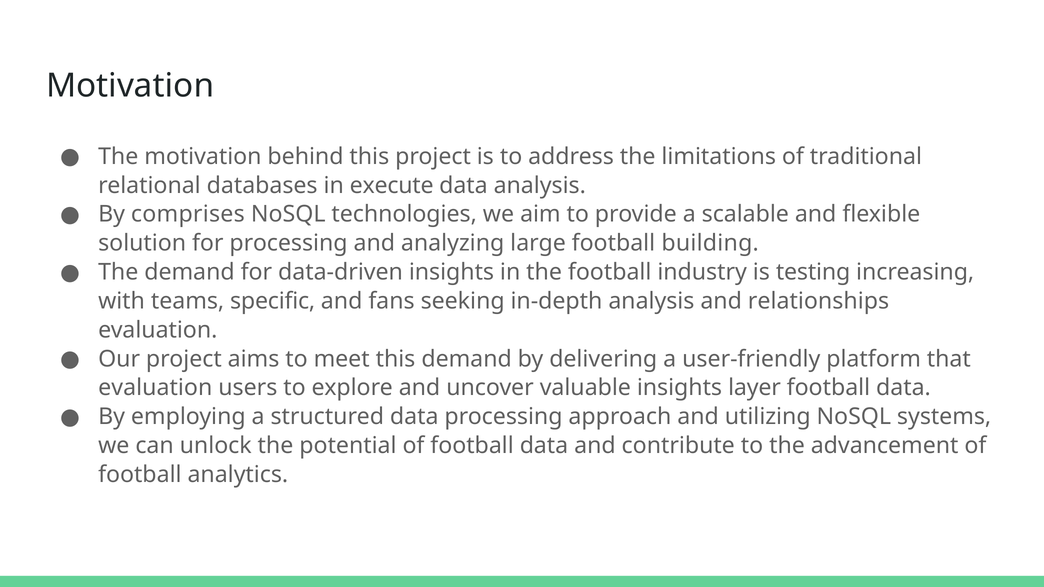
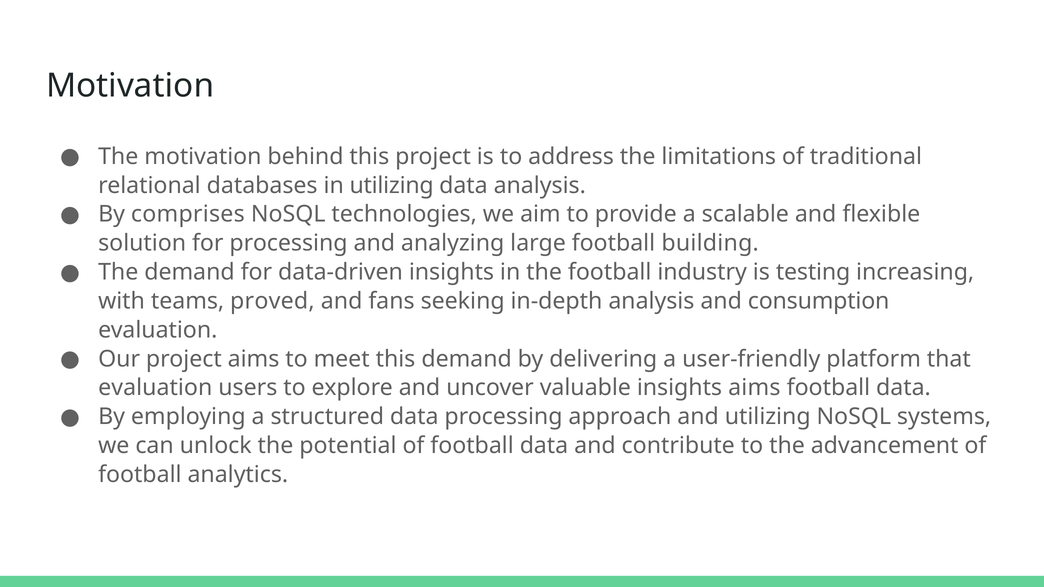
in execute: execute -> utilizing (392, 185)
specific: specific -> proved (272, 301)
relationships: relationships -> consumption (819, 301)
insights layer: layer -> aims (754, 388)
